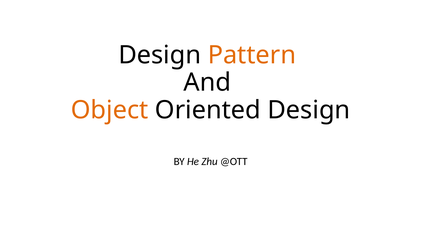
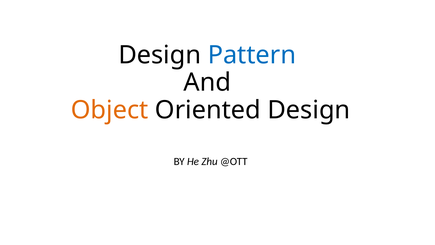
Pattern colour: orange -> blue (252, 55)
